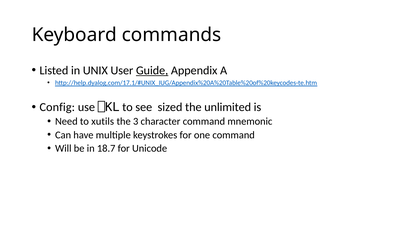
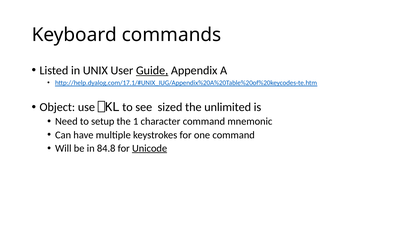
Config: Config -> Object (57, 107)
xutils: xutils -> setup (103, 122)
3: 3 -> 1 (136, 122)
18.7: 18.7 -> 84.8 (106, 148)
Unicode underline: none -> present (150, 148)
